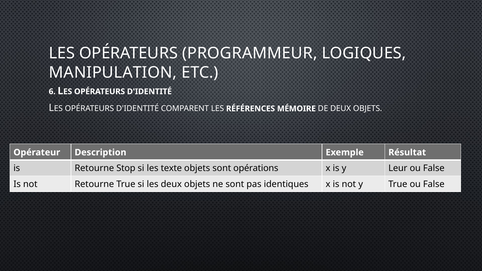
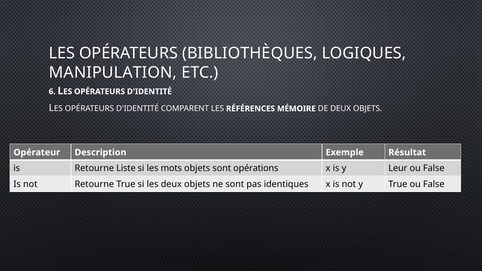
PROGRAMMEUR: PROGRAMMEUR -> BIBLIOTHÈQUES (250, 53)
Stop: Stop -> Liste (126, 168)
texte: texte -> mots (171, 168)
